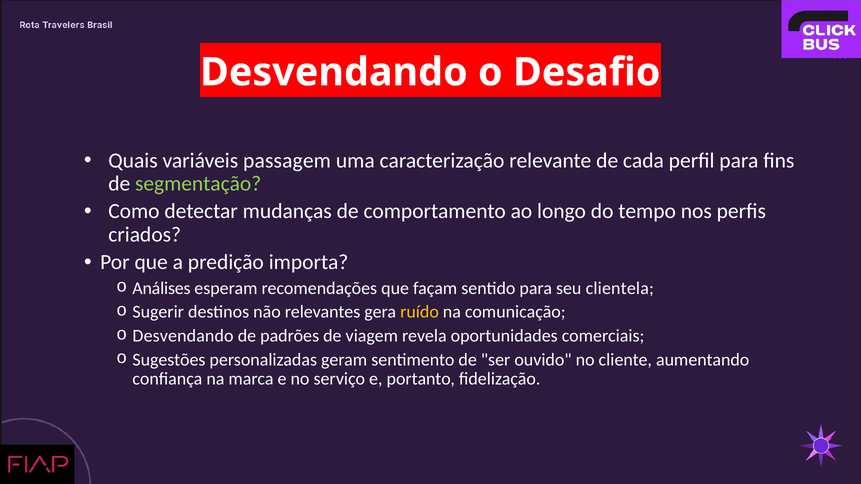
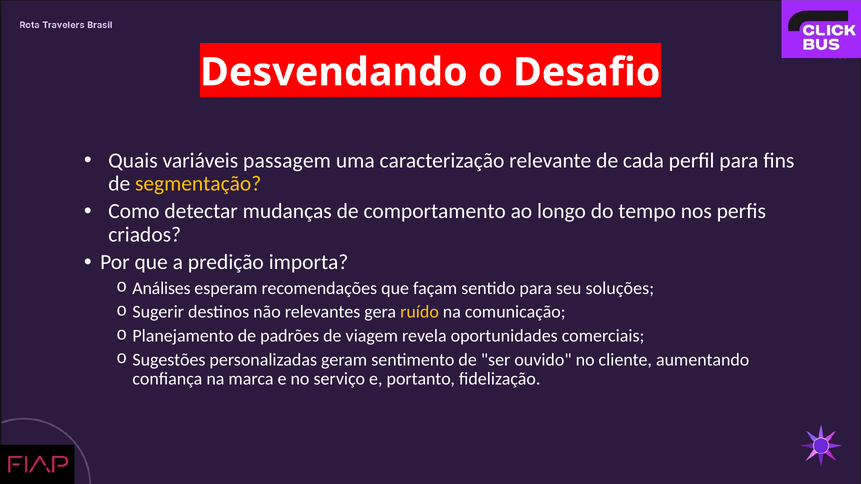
segmentação colour: light green -> yellow (198, 184)
clientela: clientela -> soluções (620, 288)
o Desvendando: Desvendando -> Planejamento (183, 336)
